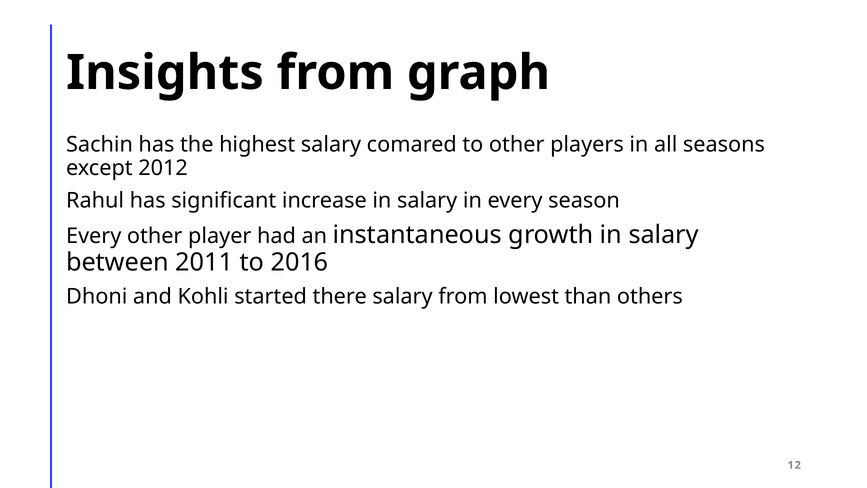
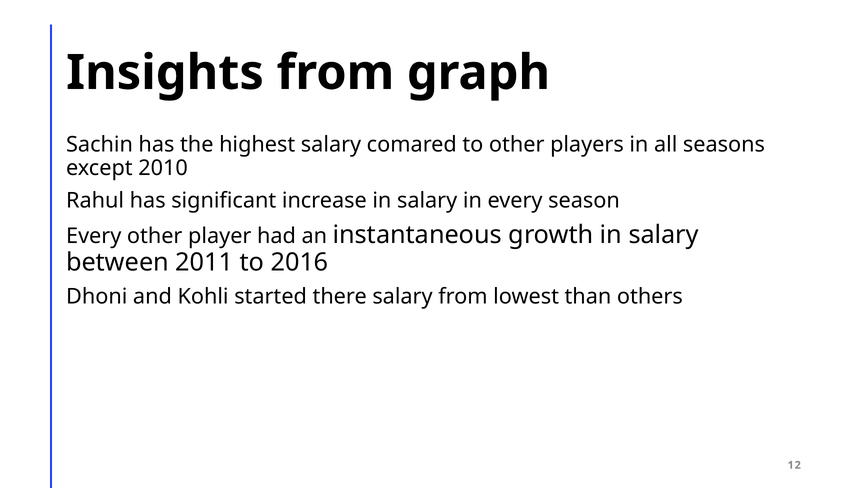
2012: 2012 -> 2010 (163, 168)
